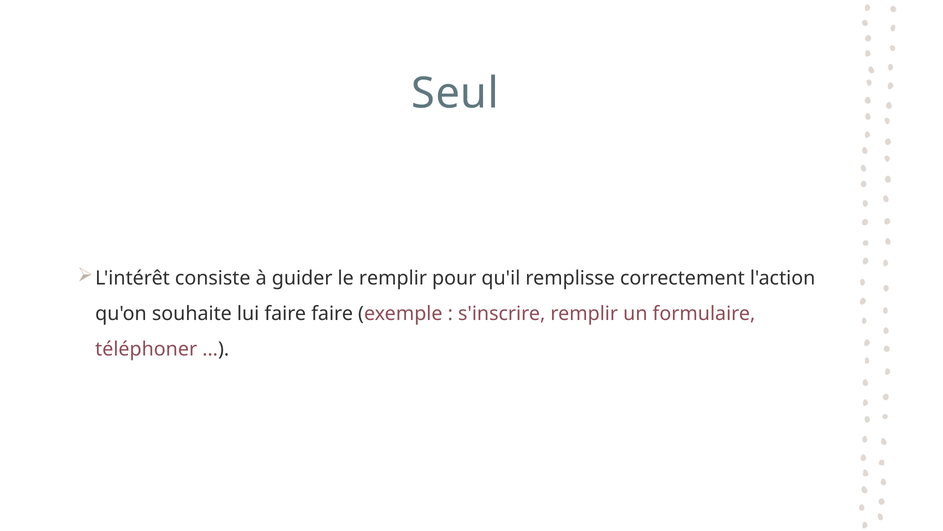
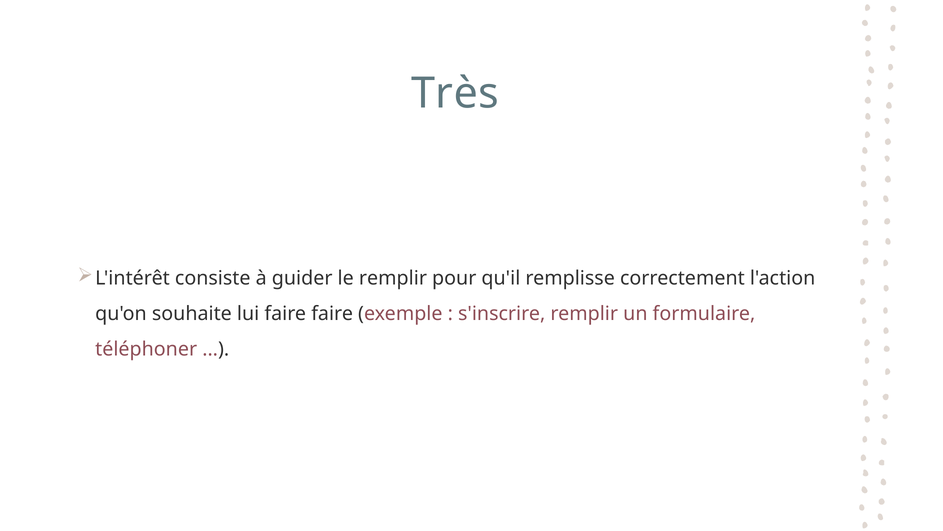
Seul: Seul -> Très (455, 93)
